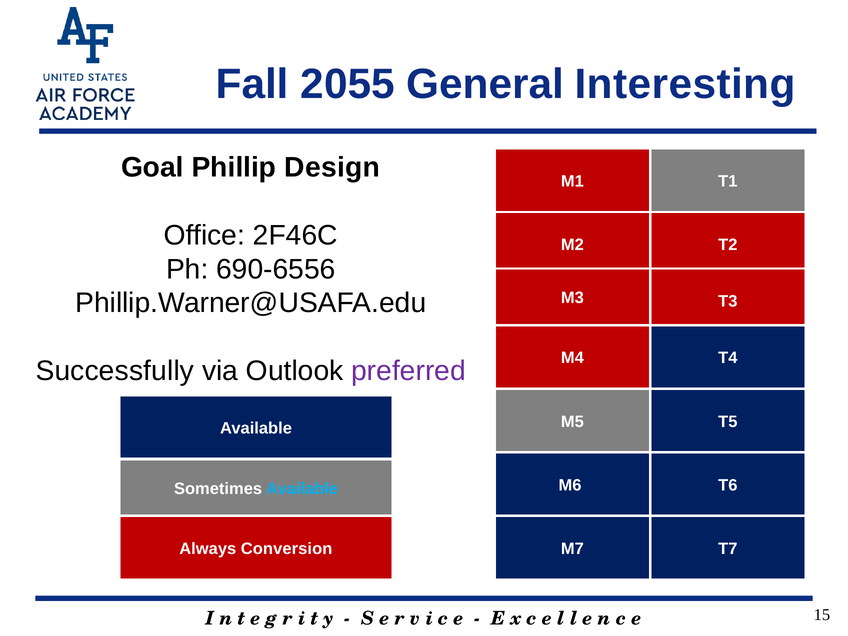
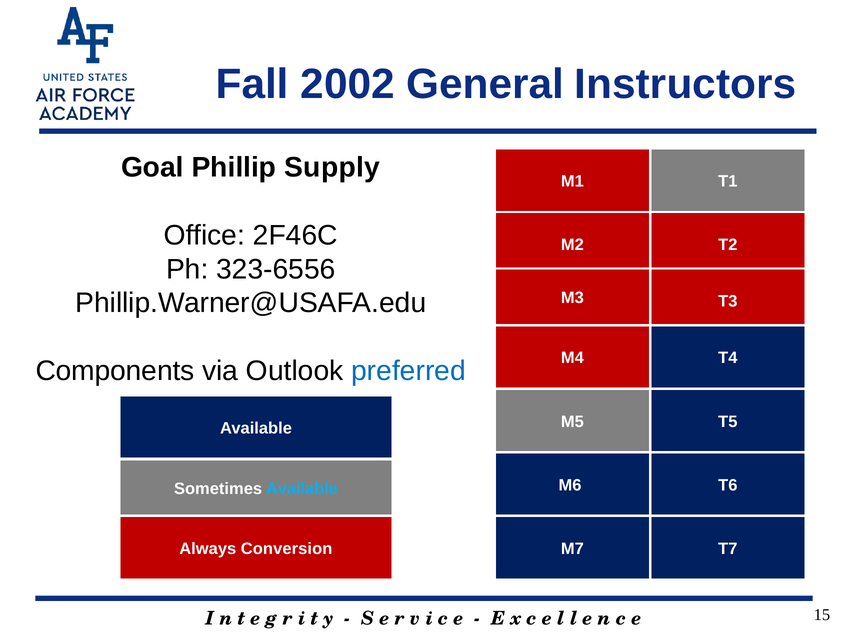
2055: 2055 -> 2002 (348, 84)
Interesting: Interesting -> Instructors (685, 84)
Design: Design -> Supply (332, 167)
690-6556: 690-6556 -> 323-6556 (276, 269)
Successfully: Successfully -> Components (115, 371)
preferred colour: purple -> blue (409, 371)
